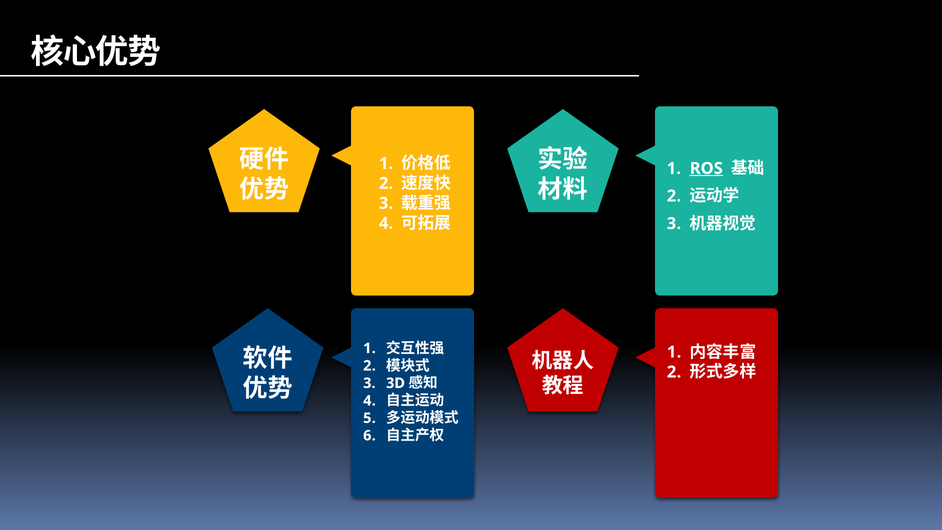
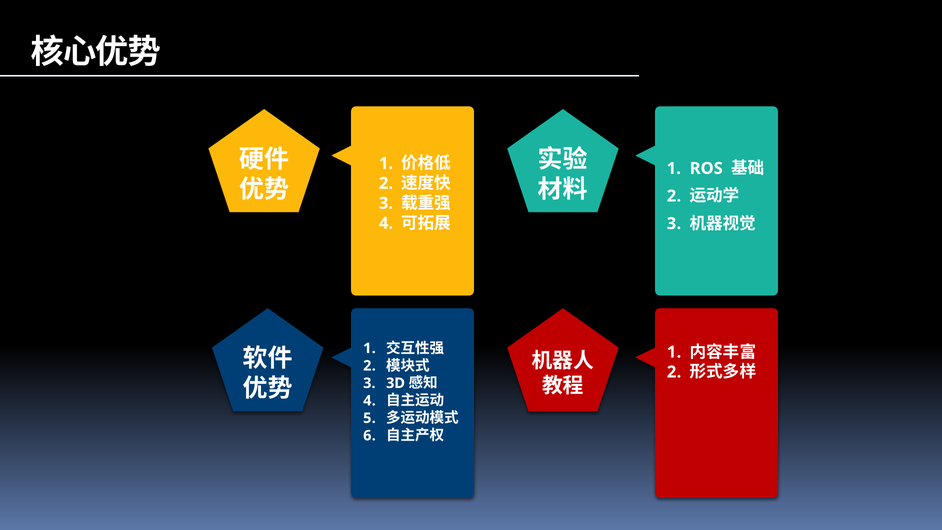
ROS underline: present -> none (706, 168)
